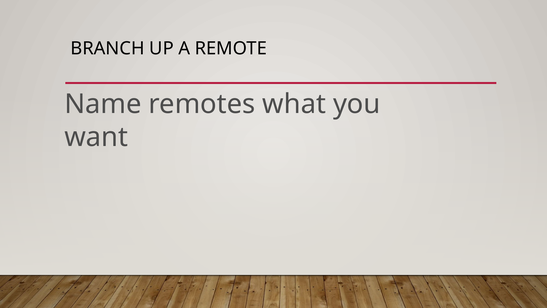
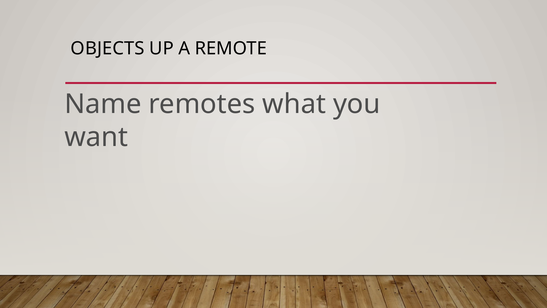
BRANCH: BRANCH -> OBJECTS (108, 49)
